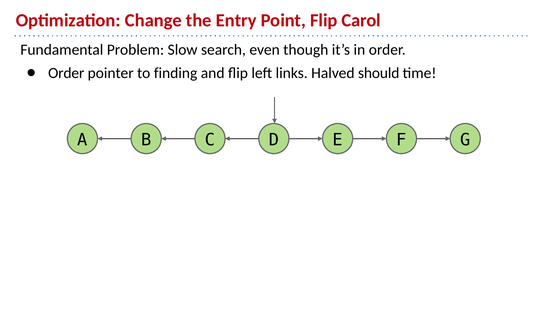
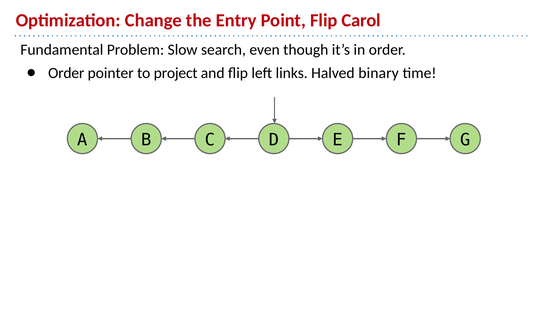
finding: finding -> project (176, 73)
should: should -> binary (379, 73)
